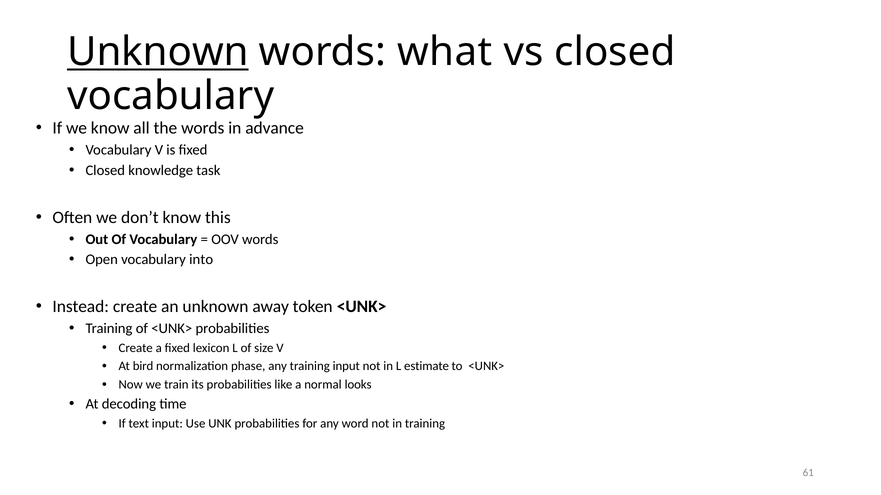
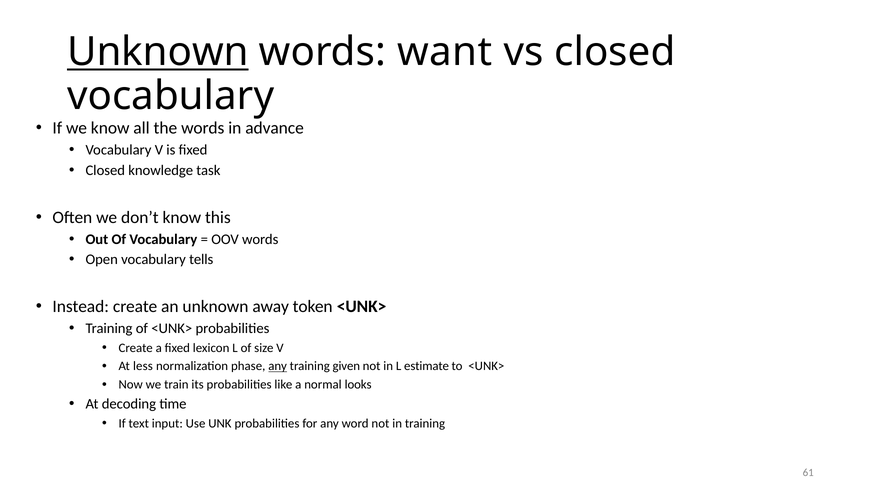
what: what -> want (445, 52)
into: into -> tells (201, 260)
bird: bird -> less (143, 367)
any underline: none -> present (278, 367)
training input: input -> given (346, 367)
